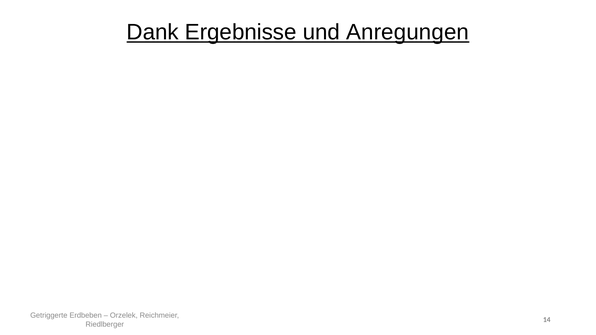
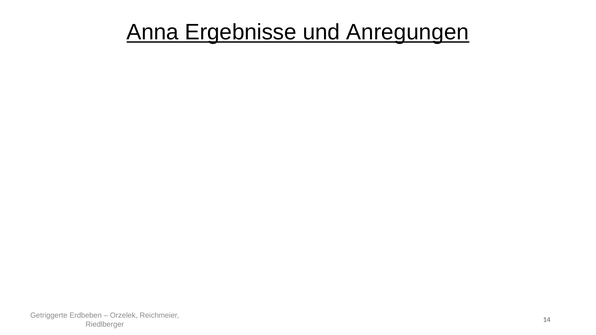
Dank: Dank -> Anna (153, 32)
